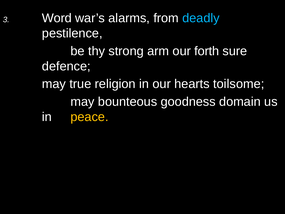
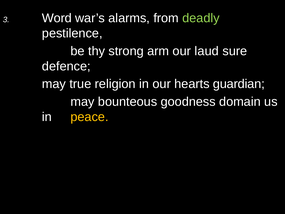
deadly colour: light blue -> light green (201, 18)
forth: forth -> laud (207, 51)
toilsome: toilsome -> guardian (239, 84)
